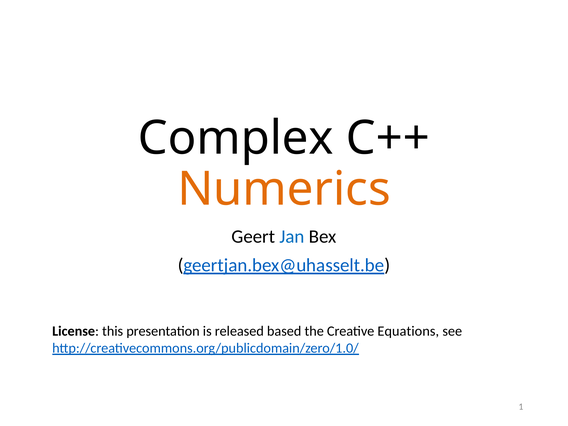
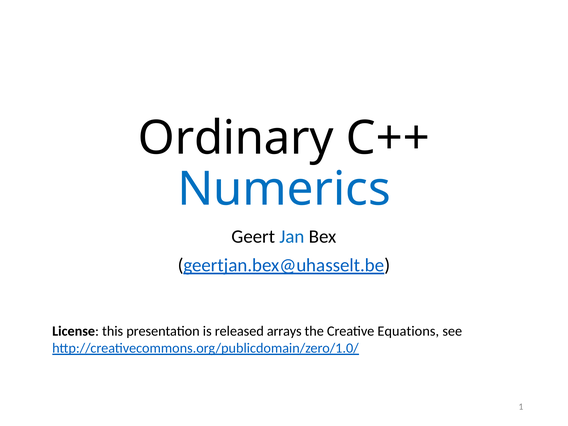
Complex: Complex -> Ordinary (236, 138)
Numerics colour: orange -> blue (284, 189)
based: based -> arrays (284, 331)
